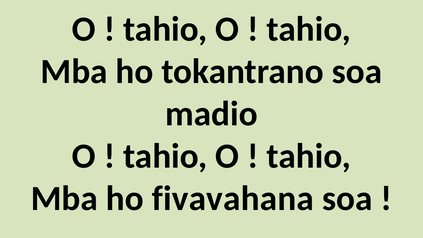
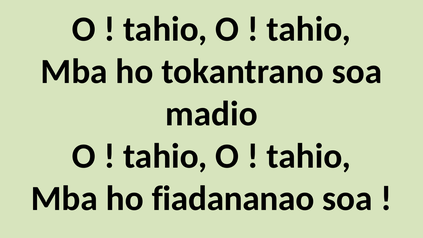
fivavahana: fivavahana -> fiadananao (233, 198)
